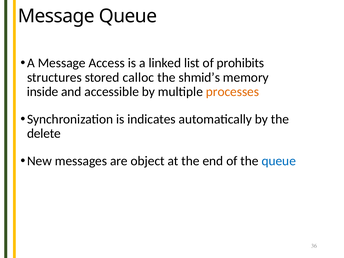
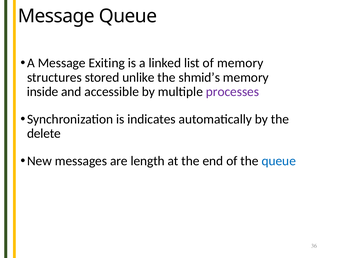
Access: Access -> Exiting (107, 63)
of prohibits: prohibits -> memory (240, 63)
calloc: calloc -> unlike (138, 77)
processes colour: orange -> purple (232, 92)
object: object -> length (148, 161)
